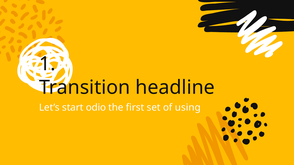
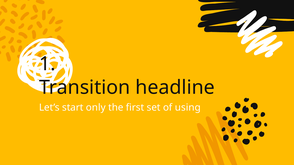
odio: odio -> only (96, 108)
